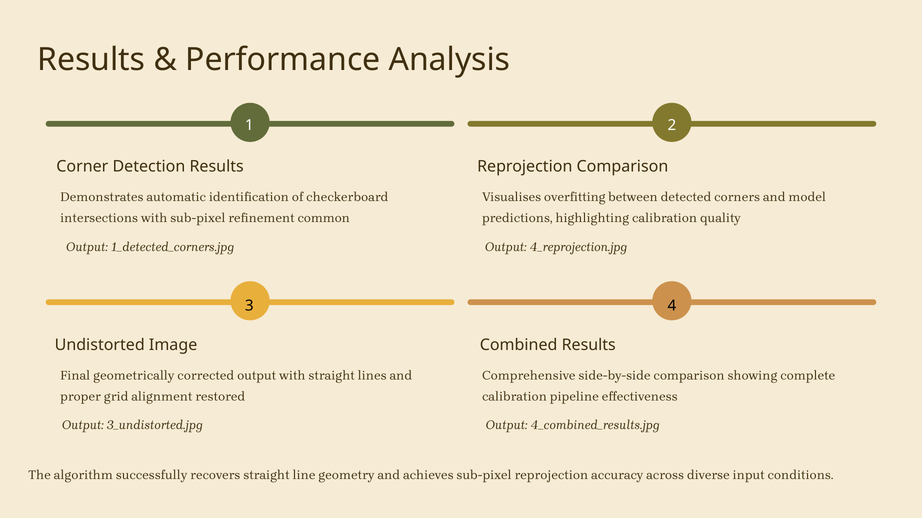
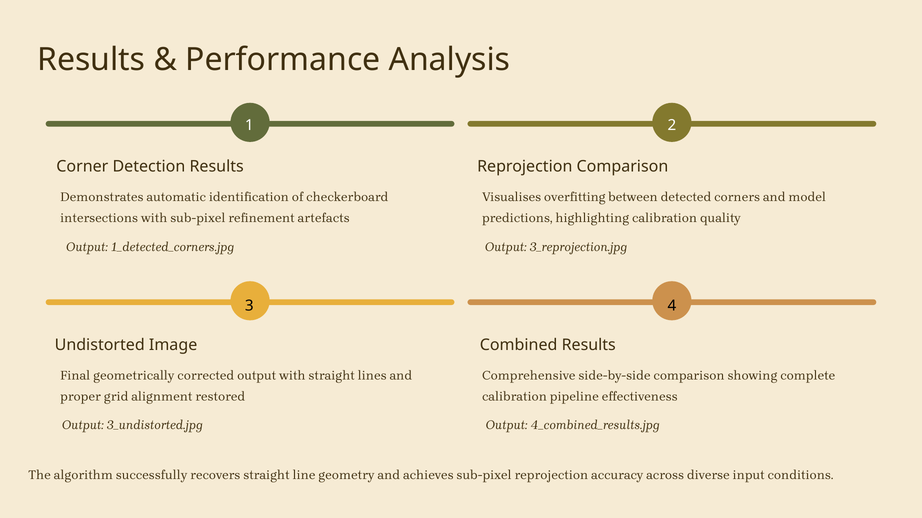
common: common -> artefacts (324, 218)
4_reprojection.jpg: 4_reprojection.jpg -> 3_reprojection.jpg (578, 247)
